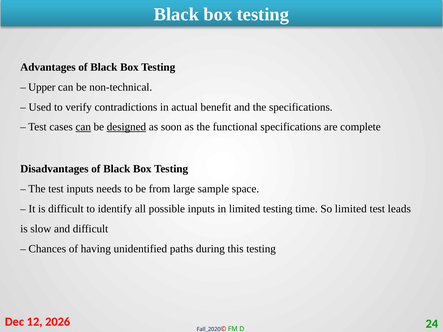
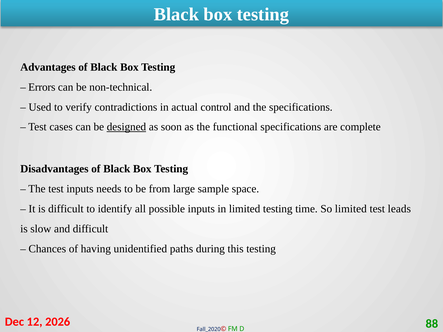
Upper: Upper -> Errors (42, 87)
benefit: benefit -> control (216, 107)
can underline: present -> none (83, 127)
24: 24 -> 88 (432, 324)
